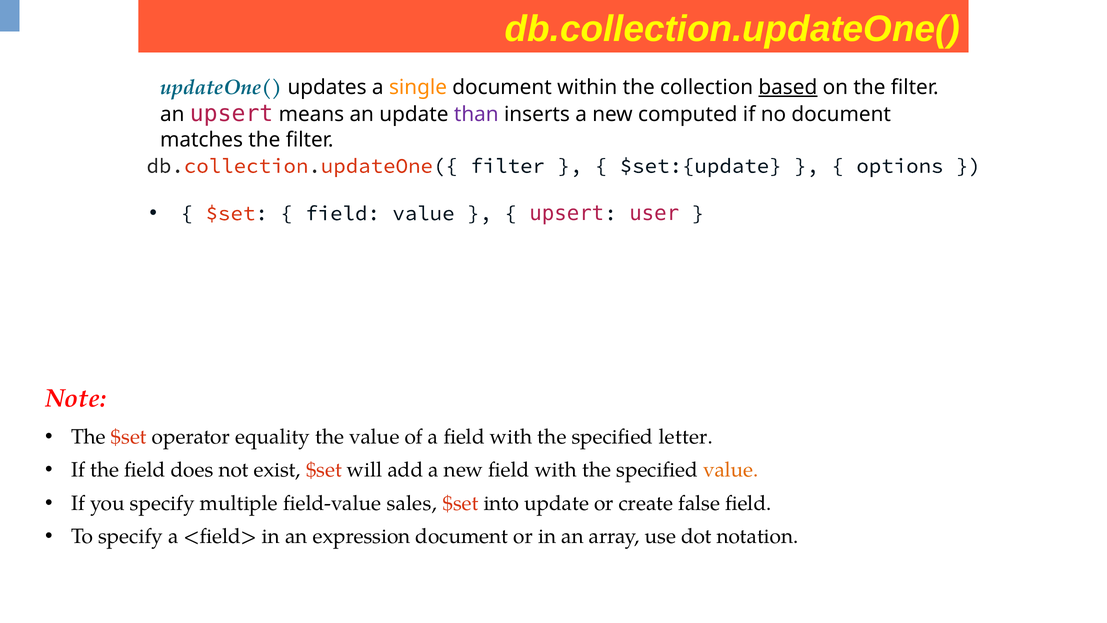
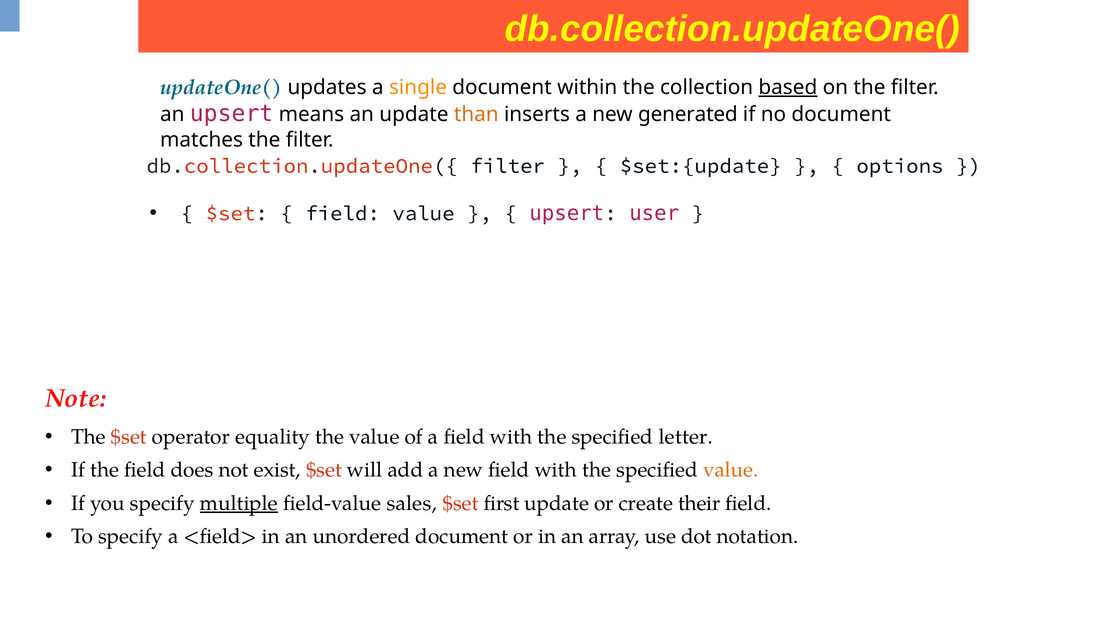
than colour: purple -> orange (476, 114)
computed: computed -> generated (688, 114)
multiple underline: none -> present (239, 503)
into: into -> first (501, 503)
false: false -> their (699, 503)
expression: expression -> unordered (362, 536)
